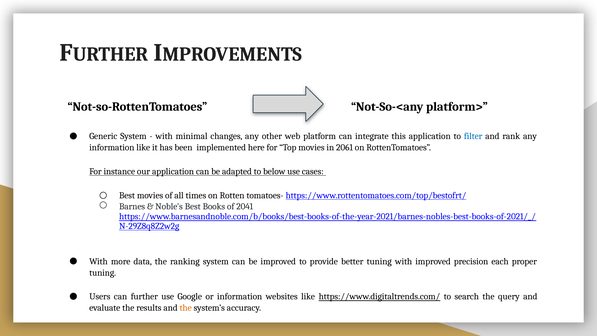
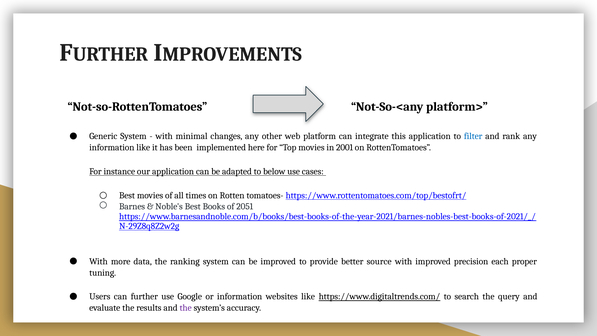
2061: 2061 -> 2001 (345, 148)
2041: 2041 -> 2051 (245, 206)
better tuning: tuning -> source (379, 261)
the colour: orange -> purple (186, 308)
